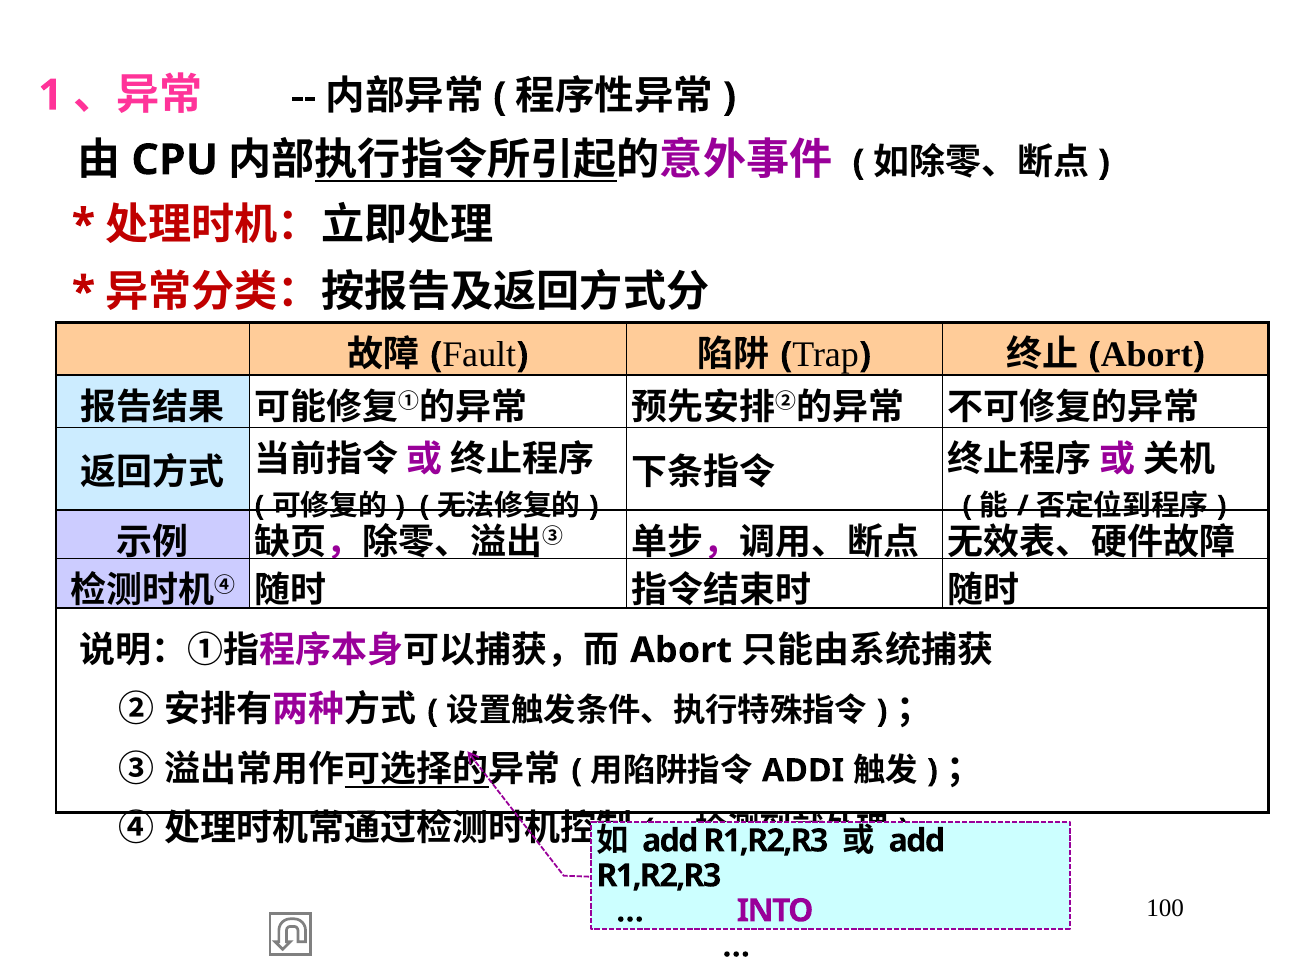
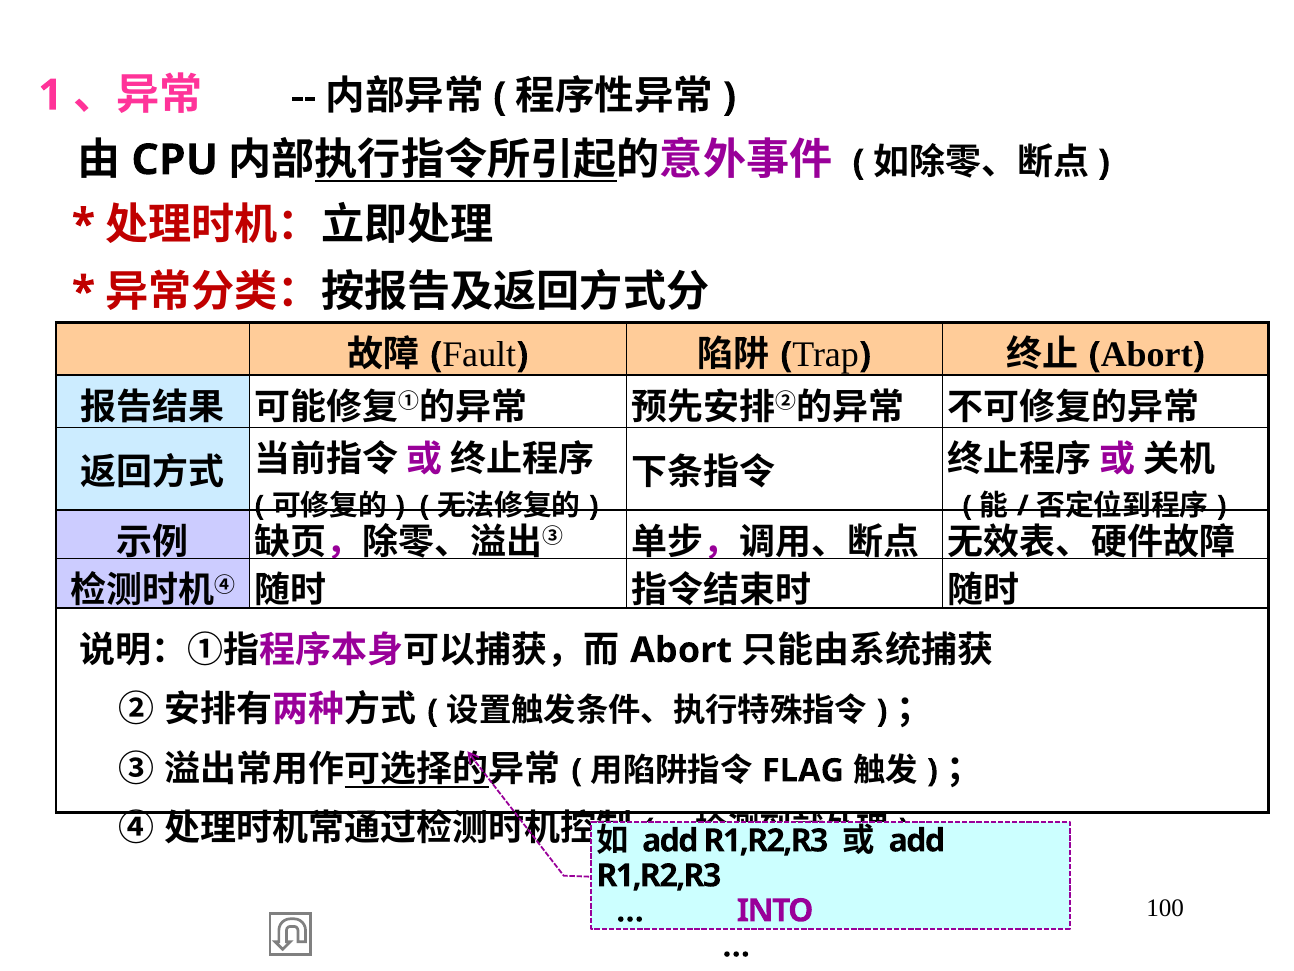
ADDI: ADDI -> FLAG (803, 770)
